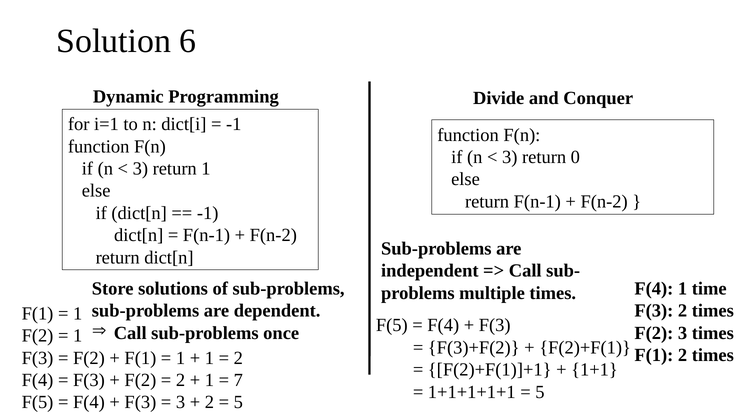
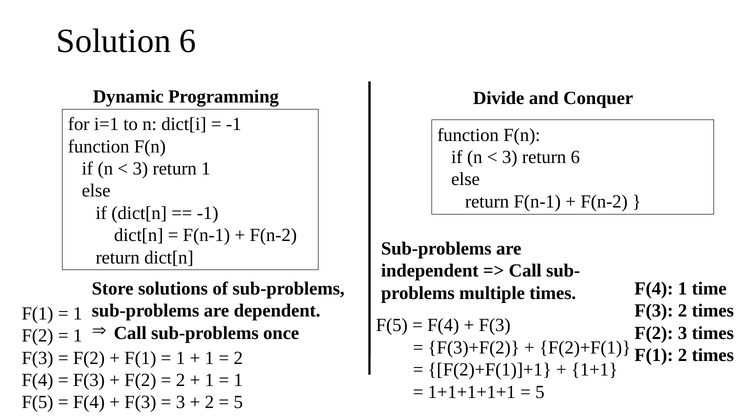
return 0: 0 -> 6 (575, 157)
7: 7 -> 1 (238, 380)
